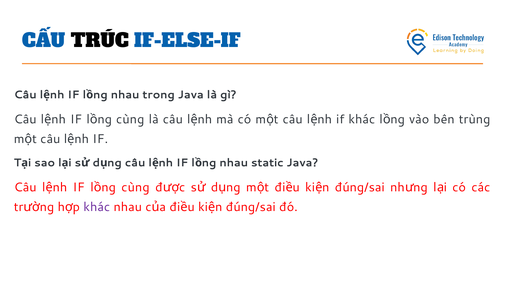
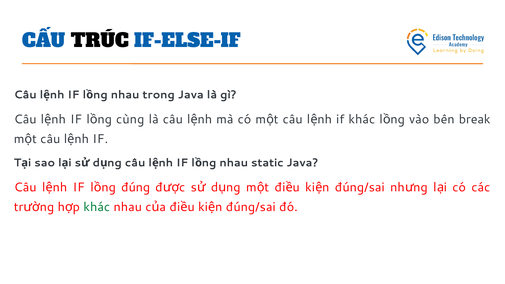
trùng: trùng -> break (475, 119)
cùng: cùng -> đúng (136, 187)
khác colour: purple -> green (97, 207)
